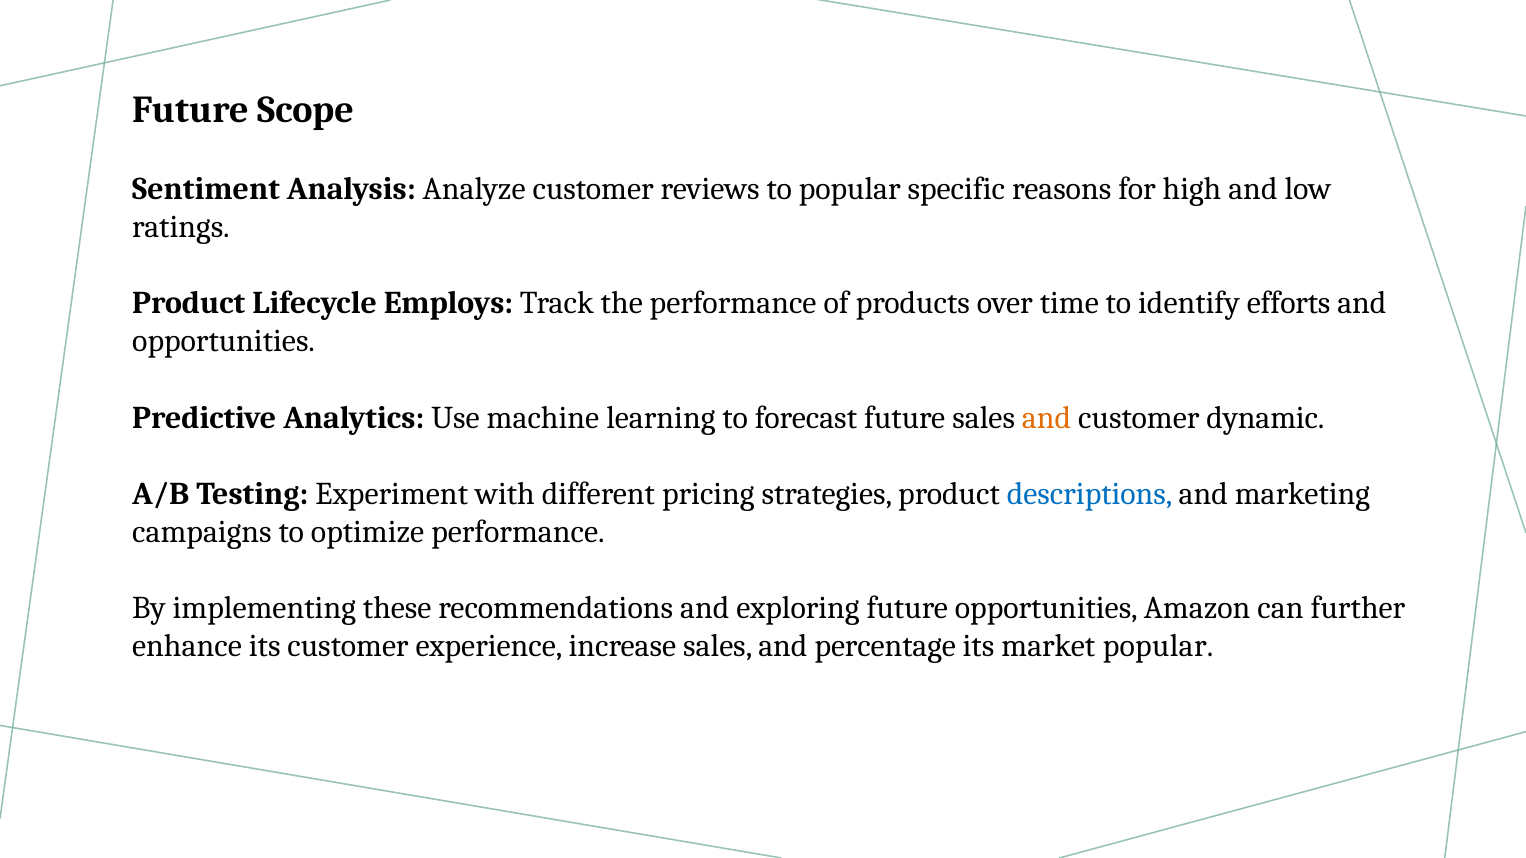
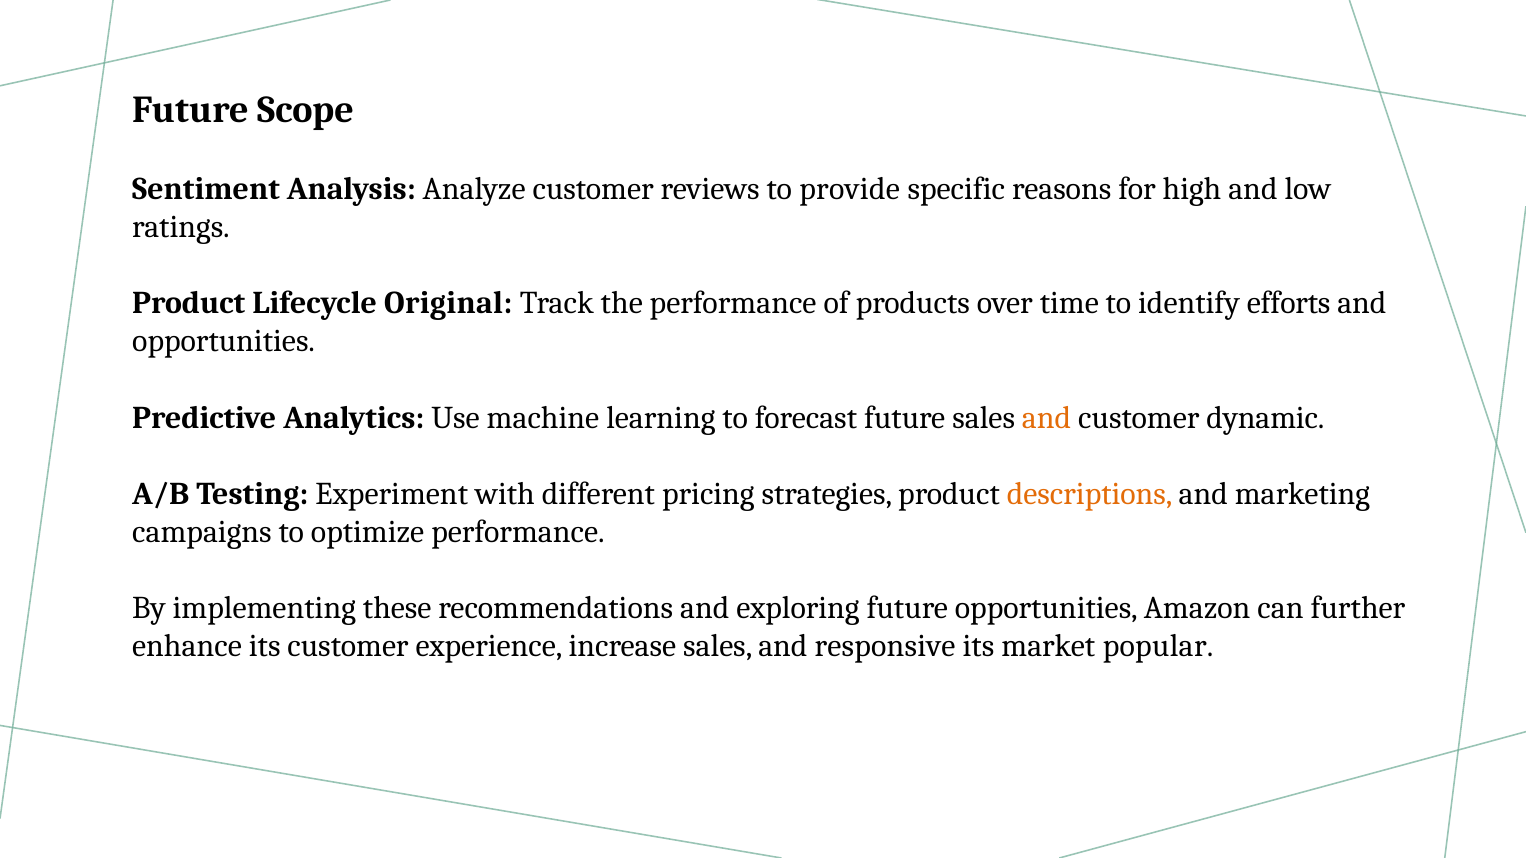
to popular: popular -> provide (850, 189)
Employs: Employs -> Original (448, 303)
descriptions colour: blue -> orange (1090, 494)
percentage: percentage -> responsive (885, 647)
